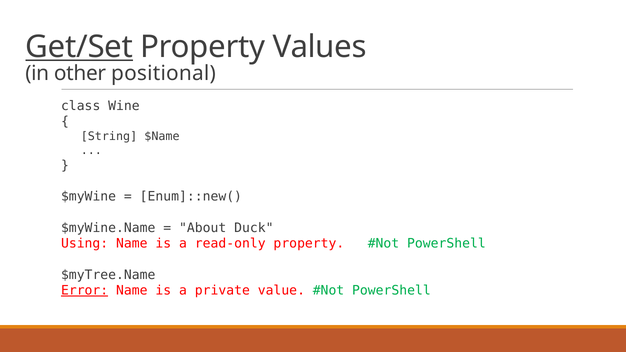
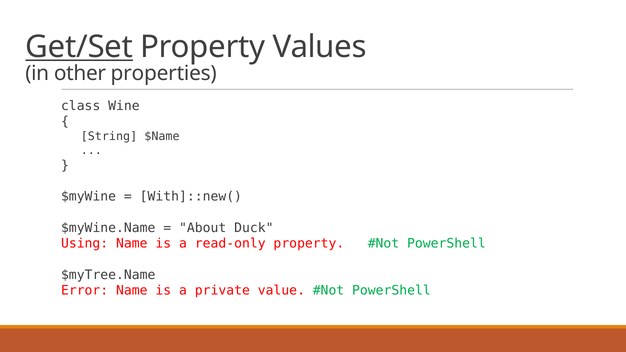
positional: positional -> properties (164, 74)
Enum]::new(: Enum]::new( -> With]::new( (191, 197)
Error underline: present -> none (85, 291)
